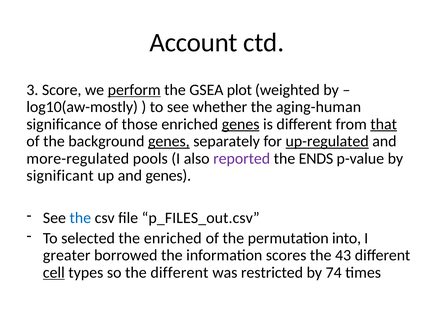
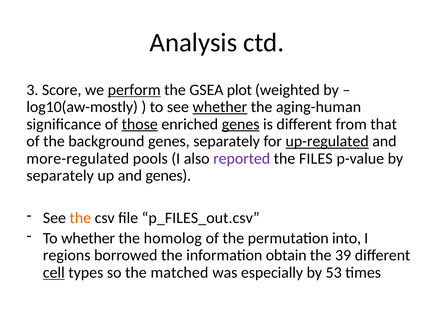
Account: Account -> Analysis (193, 43)
whether underline: none -> present (220, 107)
those underline: none -> present (140, 124)
that underline: present -> none (384, 124)
genes underline: present -> none (169, 141)
ENDS: ENDS -> FILES (316, 158)
significant: significant -> separately (60, 176)
the colour: blue -> orange (80, 218)
To selected: selected -> whether (88, 238)
the enriched: enriched -> homolog (173, 238)
greater: greater -> regions (67, 255)
scores: scores -> obtain (286, 255)
43: 43 -> 39 (343, 255)
the different: different -> matched (179, 272)
restricted: restricted -> especially (272, 272)
74: 74 -> 53 (334, 272)
